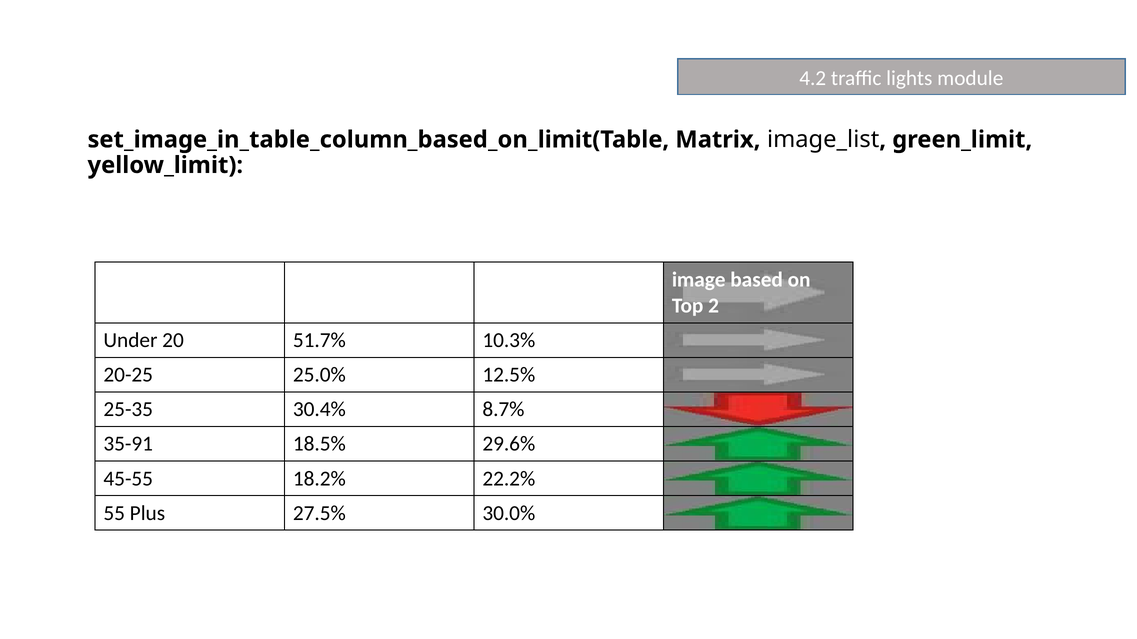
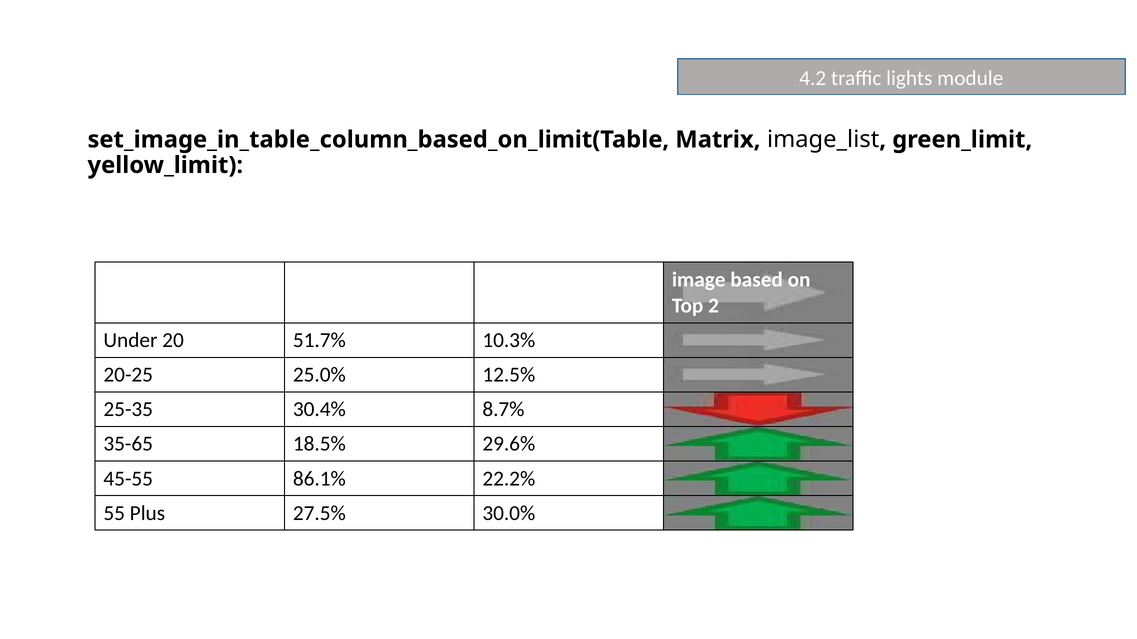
35-91: 35-91 -> 35-65 (128, 444)
18.2%: 18.2% -> 86.1% (319, 479)
